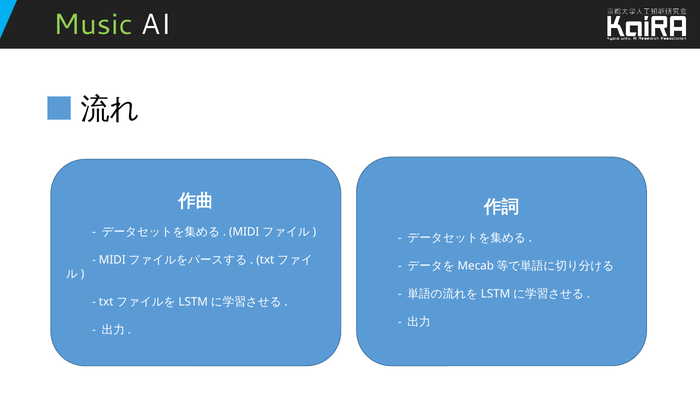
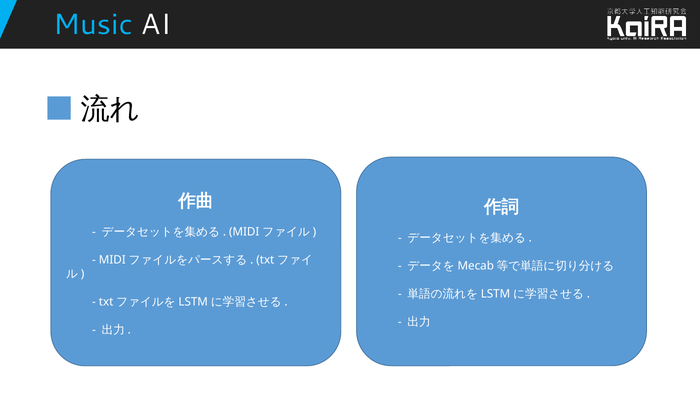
Music colour: light green -> light blue (93, 24)
